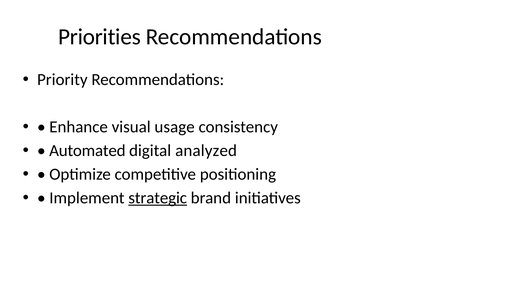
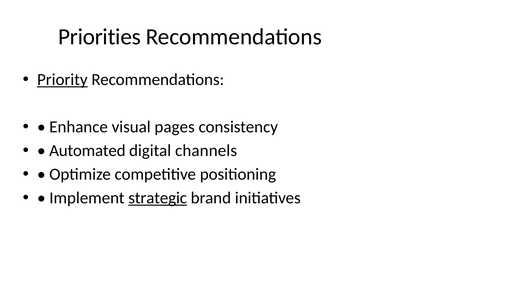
Priority underline: none -> present (62, 80)
usage: usage -> pages (175, 127)
analyzed: analyzed -> channels (206, 151)
